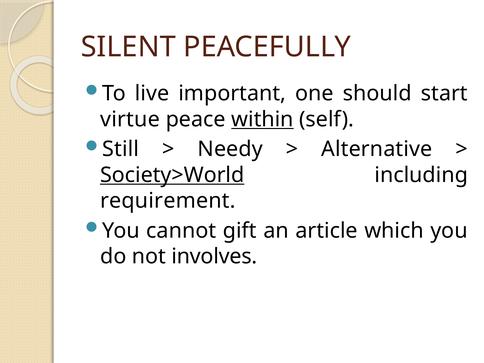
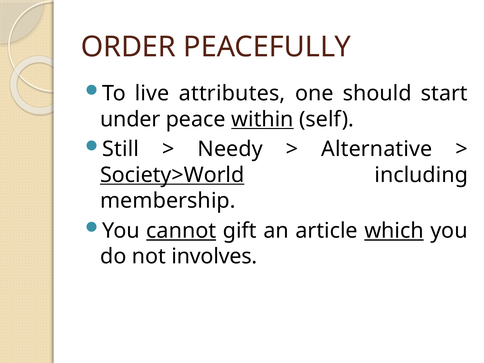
SILENT: SILENT -> ORDER (128, 47)
important: important -> attributes (232, 93)
virtue: virtue -> under (130, 119)
requirement: requirement -> membership (168, 201)
cannot underline: none -> present (181, 231)
which underline: none -> present (394, 231)
